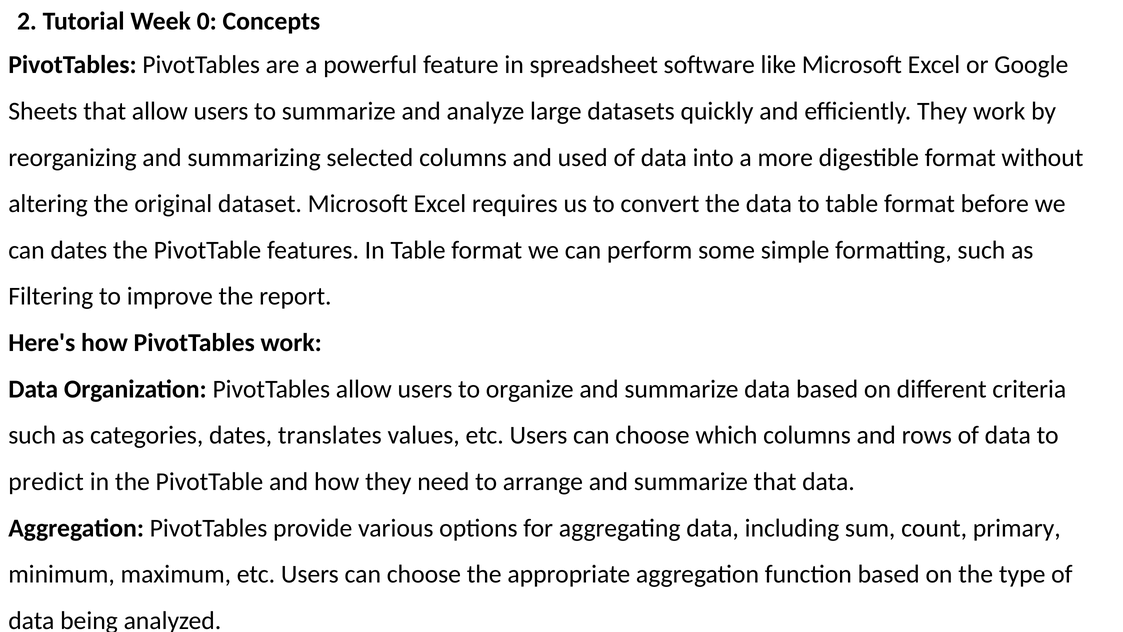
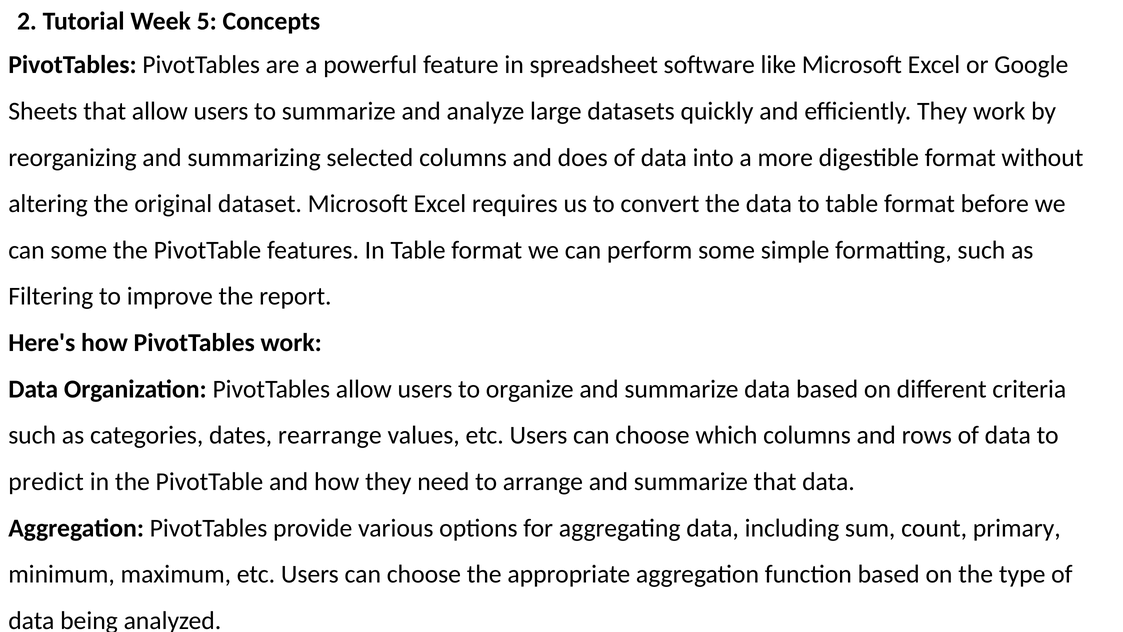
0: 0 -> 5 (207, 21)
used: used -> does (583, 157)
can dates: dates -> some (79, 250)
translates: translates -> rearrange (330, 435)
